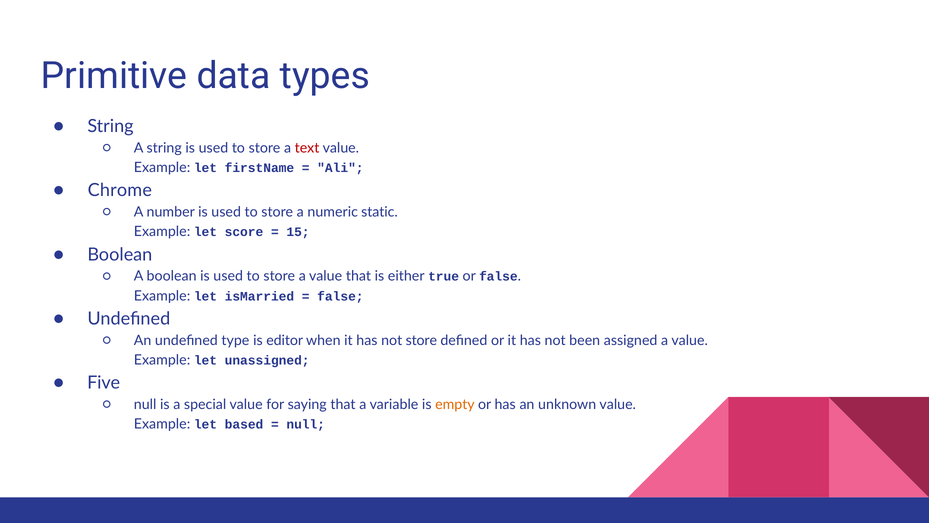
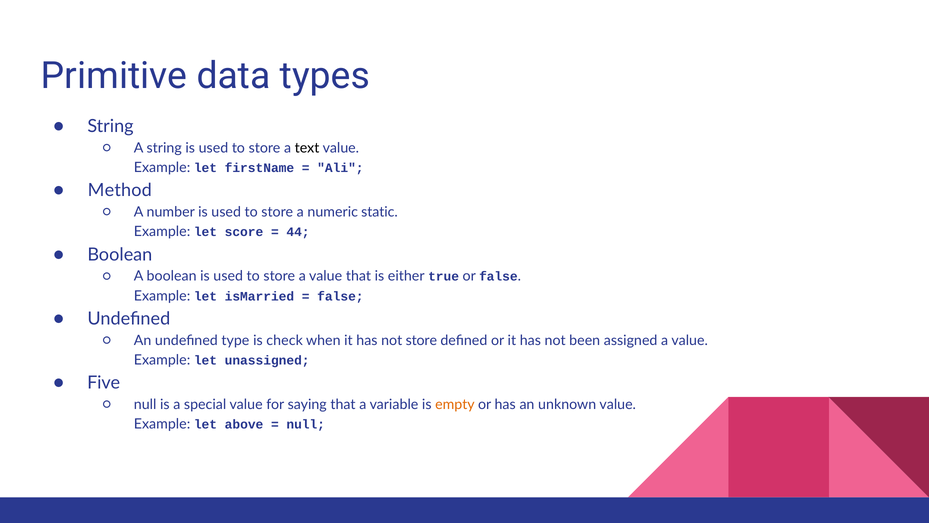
text colour: red -> black (307, 148)
Chrome: Chrome -> Method (120, 190)
15: 15 -> 44 (298, 232)
editor: editor -> check (285, 340)
based: based -> above (244, 424)
